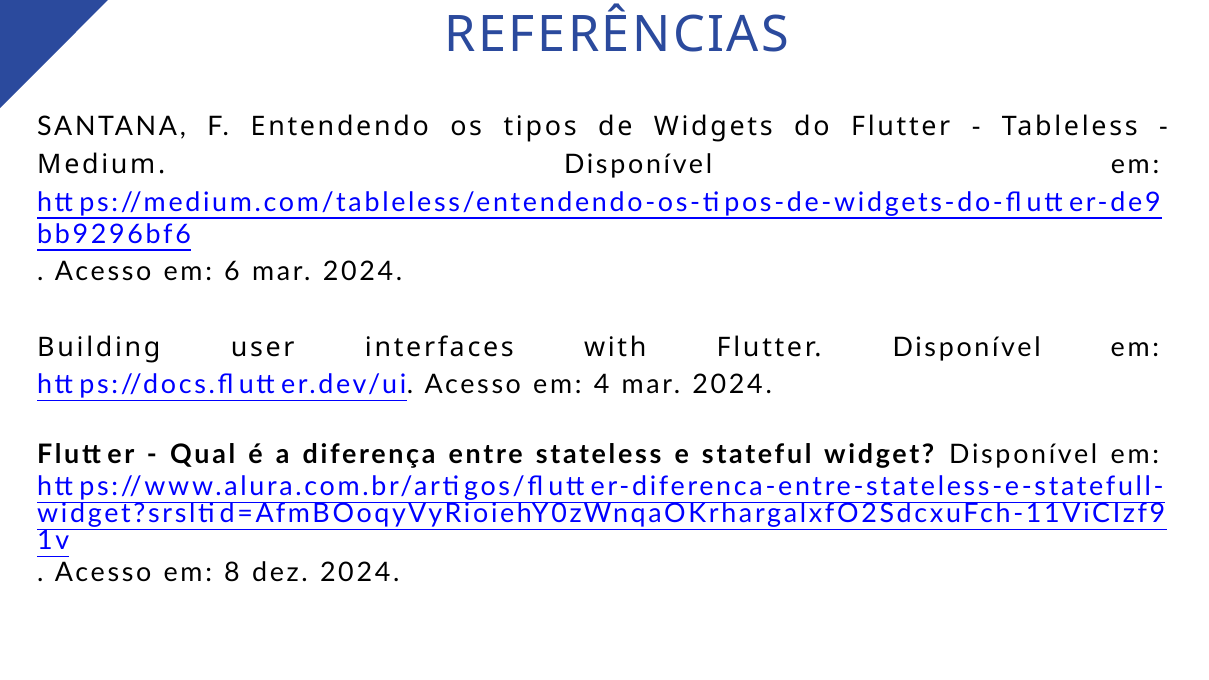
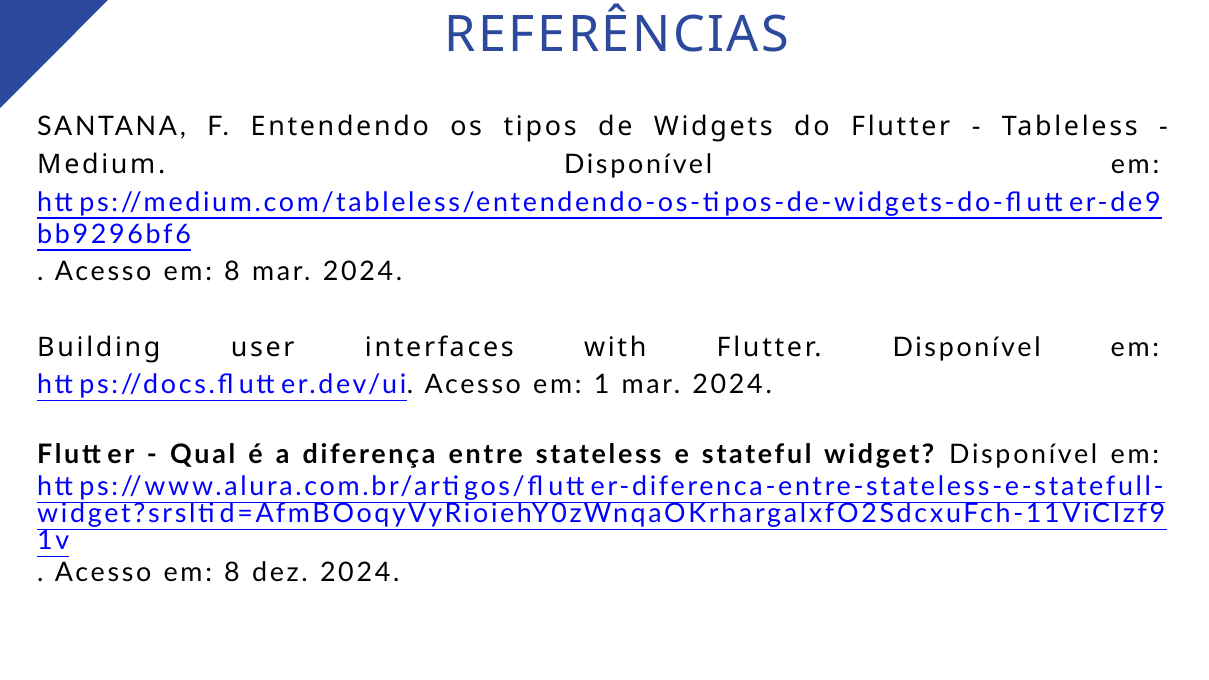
6: 6 -> 8 (232, 272)
4: 4 -> 1 (602, 385)
